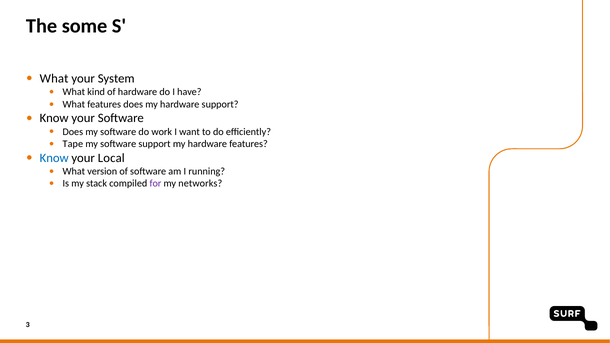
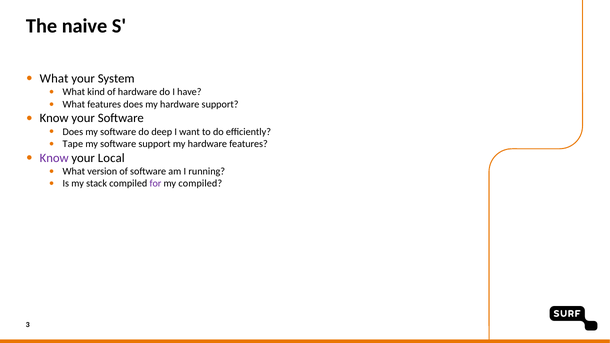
some: some -> naive (85, 26)
work: work -> deep (162, 132)
Know colour: blue -> purple (54, 158)
my networks: networks -> compiled (200, 184)
